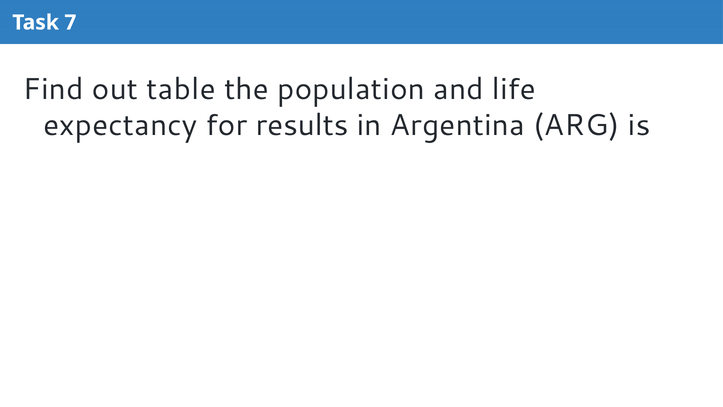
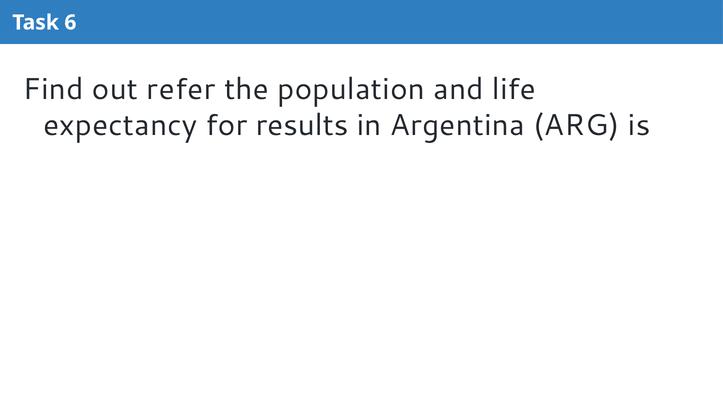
7: 7 -> 6 (70, 23)
table: table -> refer (181, 89)
